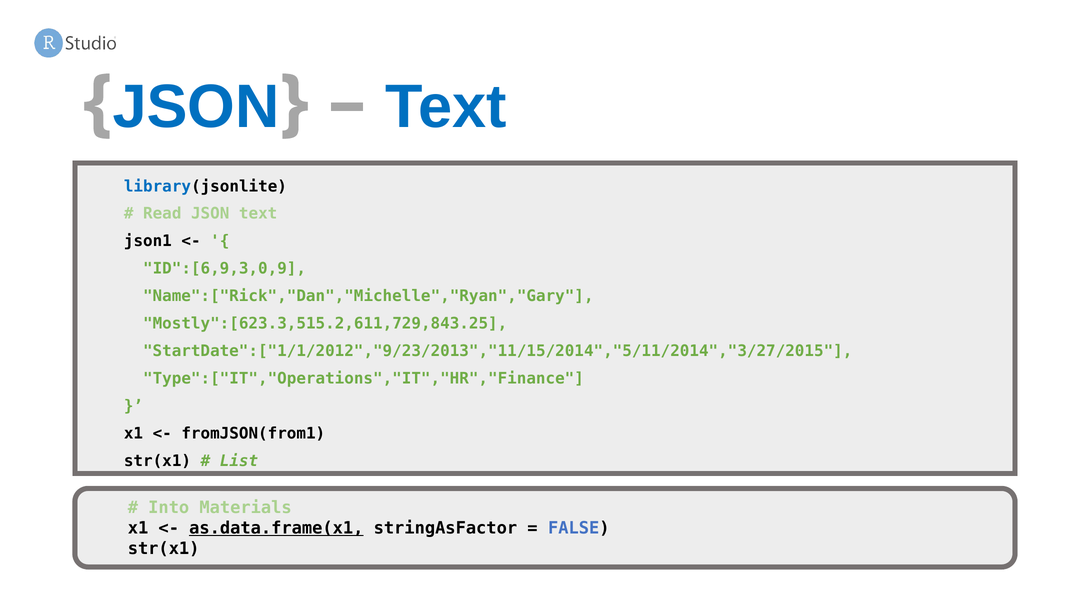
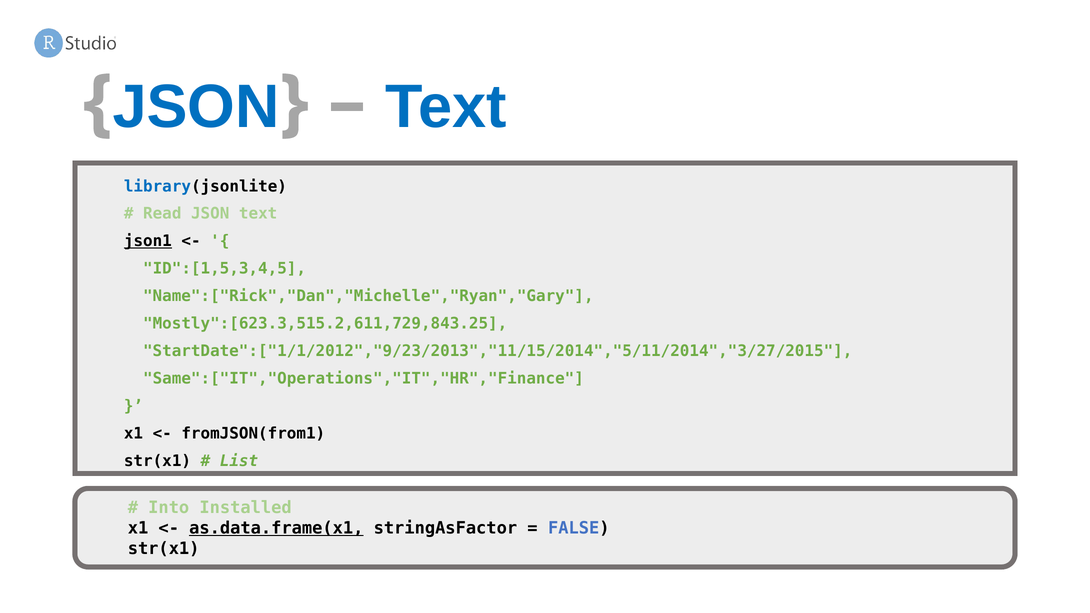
json1 underline: none -> present (148, 241)
ID":[6,9,3,0,9: ID":[6,9,3,0,9 -> ID":[1,5,3,4,5 (225, 269)
Type":["IT","Operations","IT","HR","Finance: Type":["IT","Operations","IT","HR","Finance -> Same":["IT","Operations","IT","HR","Finance (363, 378)
Materials: Materials -> Installed (246, 508)
